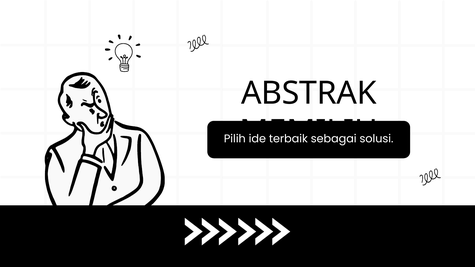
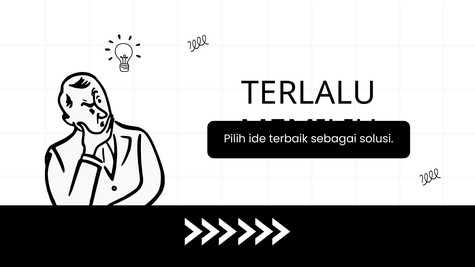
ABSTRAK: ABSTRAK -> TERLALU (309, 93)
